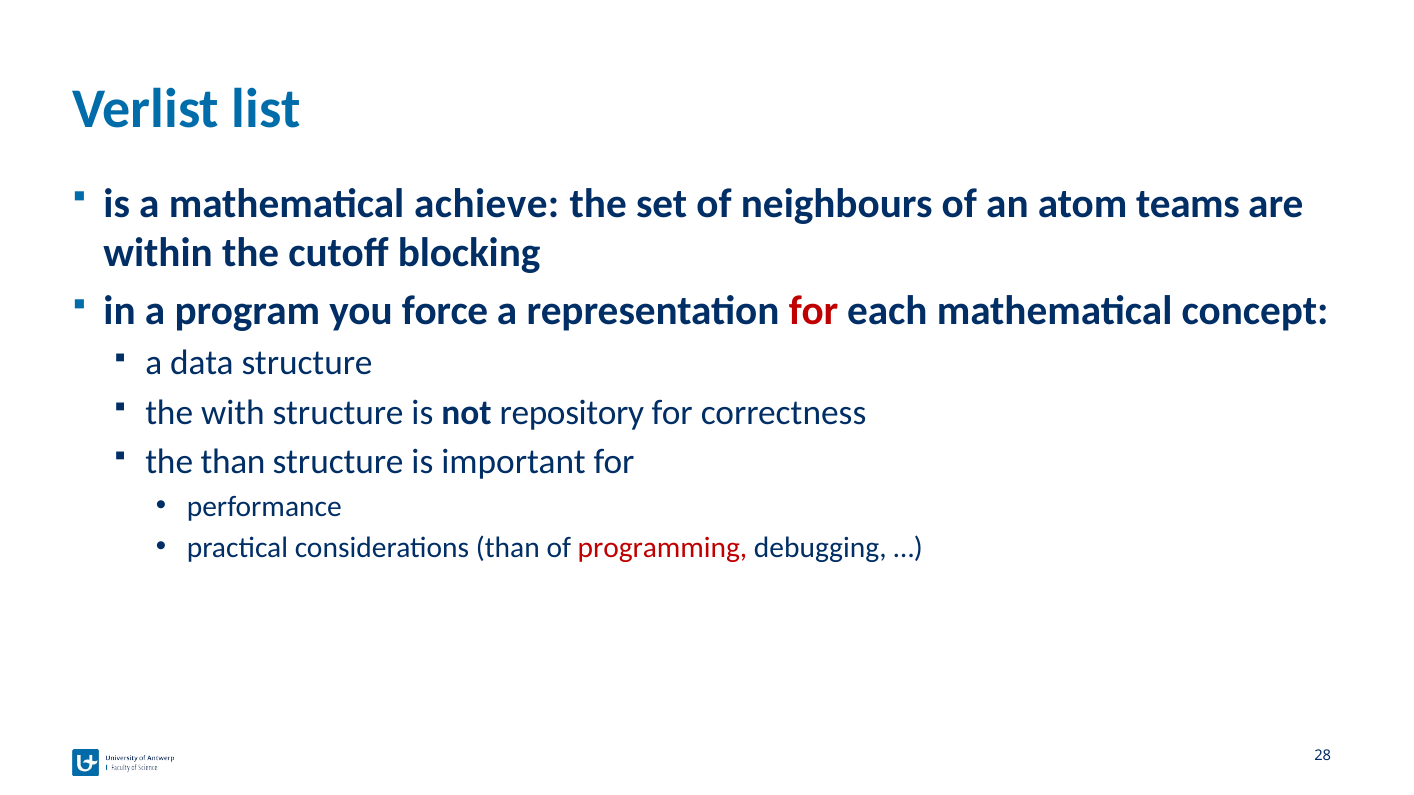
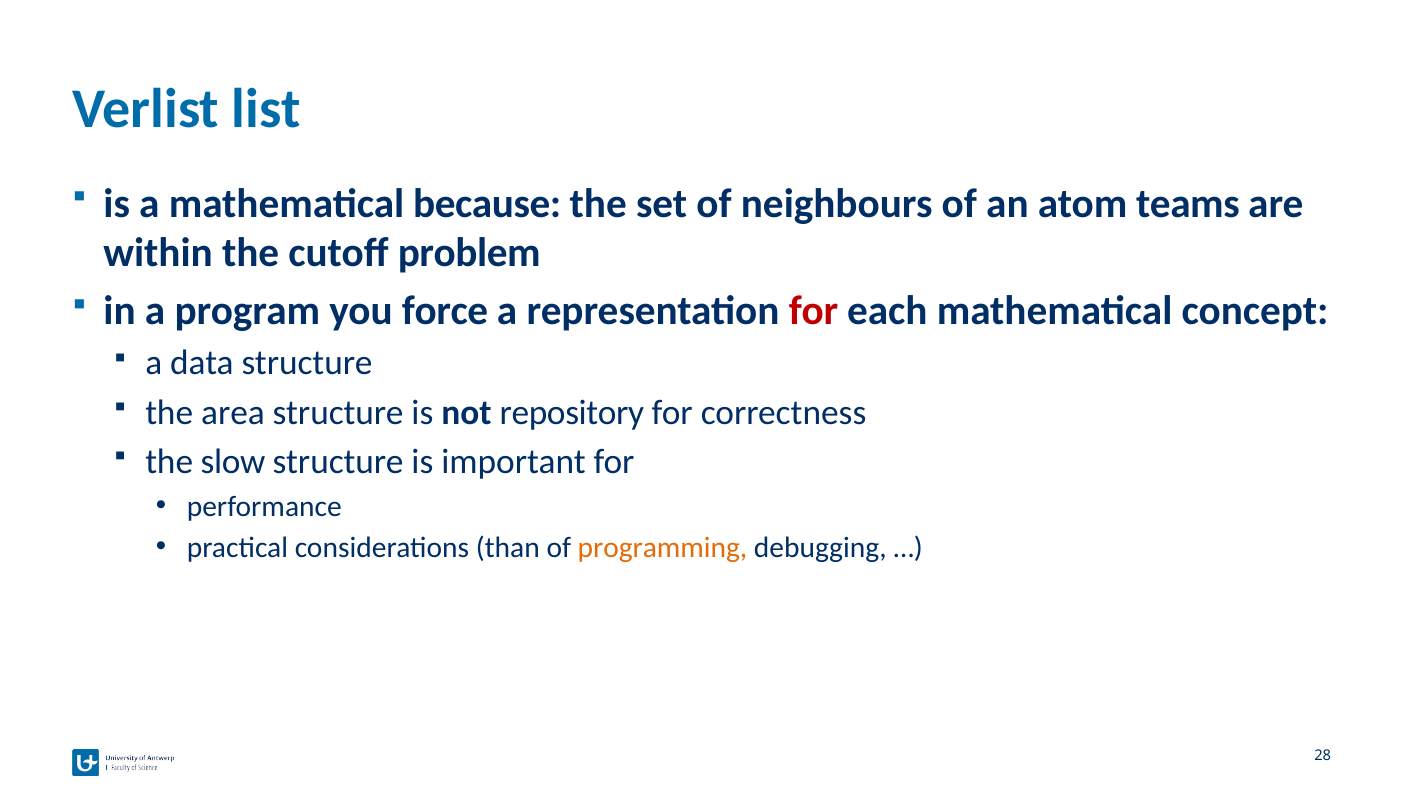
achieve: achieve -> because (487, 203)
blocking: blocking -> problem (469, 253)
with: with -> area (233, 413)
the than: than -> slow (233, 462)
programming colour: red -> orange (662, 548)
